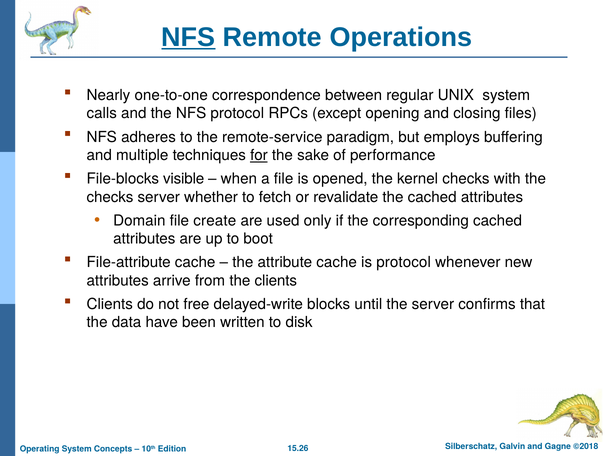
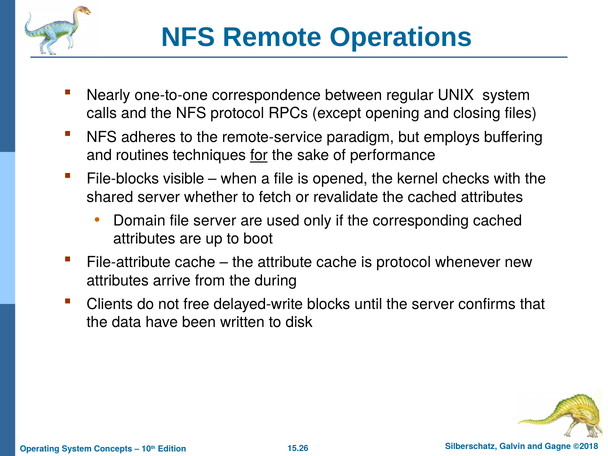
NFS underline: present -> none (188, 37)
multiple: multiple -> routines (142, 155)
checks: checks -> shared (110, 197)
file create: create -> server (215, 221)
the clients: clients -> during (276, 281)
